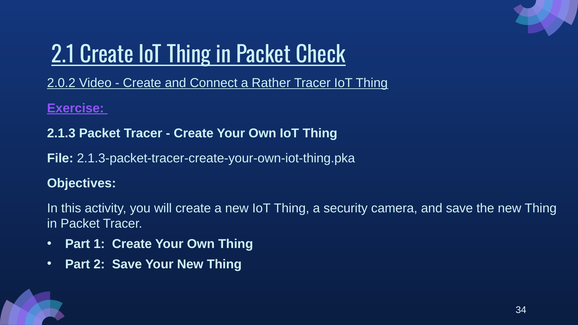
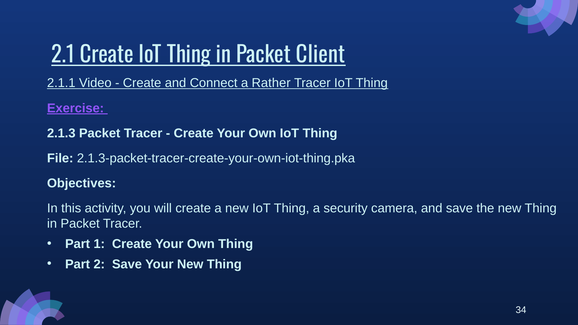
Check: Check -> Client (321, 55)
2.0.2: 2.0.2 -> 2.1.1 (61, 83)
